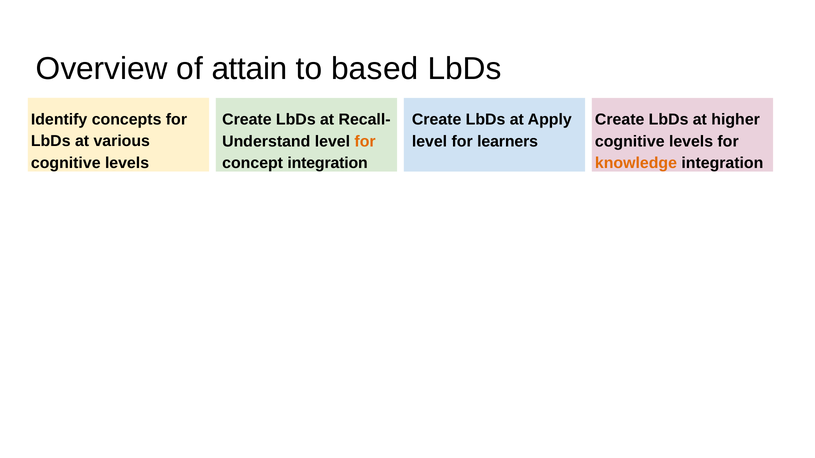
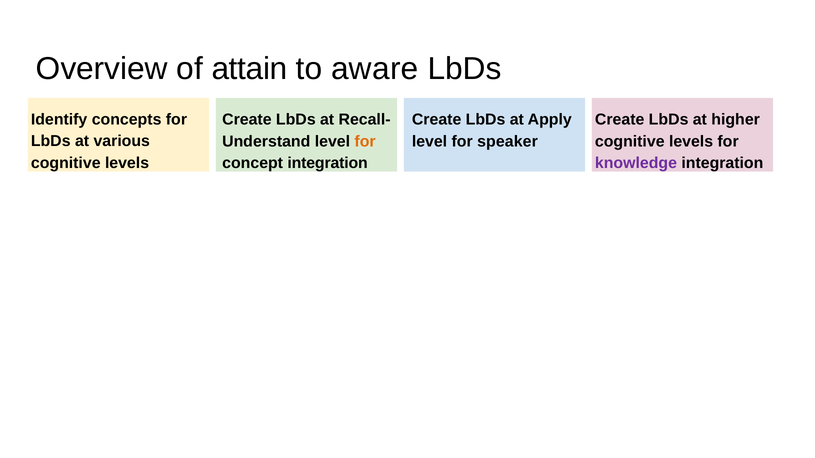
based: based -> aware (375, 69)
learners: learners -> speaker (507, 141)
knowledge colour: orange -> purple (636, 163)
